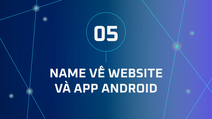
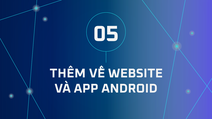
NAME: NAME -> THÊM (68, 73)
